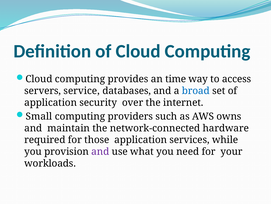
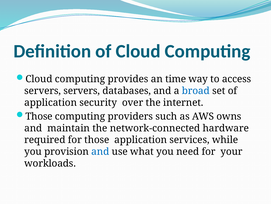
servers service: service -> servers (82, 91)
Small: Small -> Those (39, 116)
and colour: purple -> blue (100, 151)
